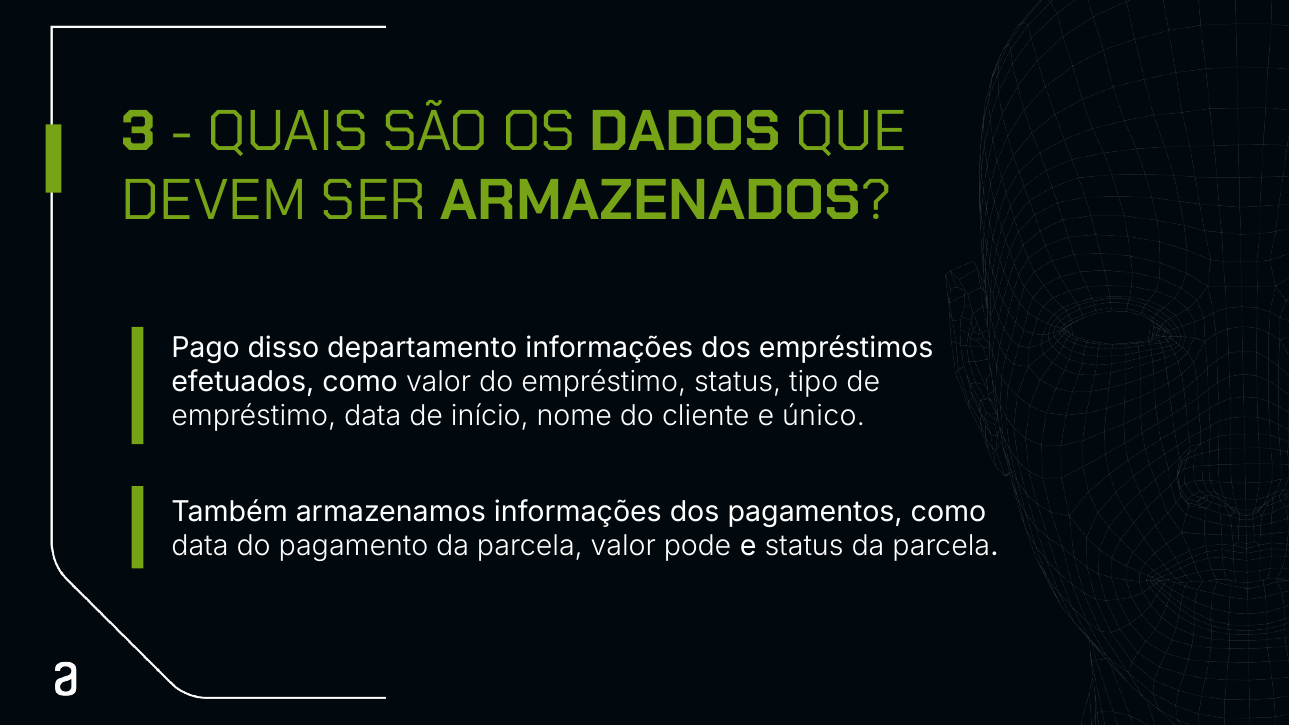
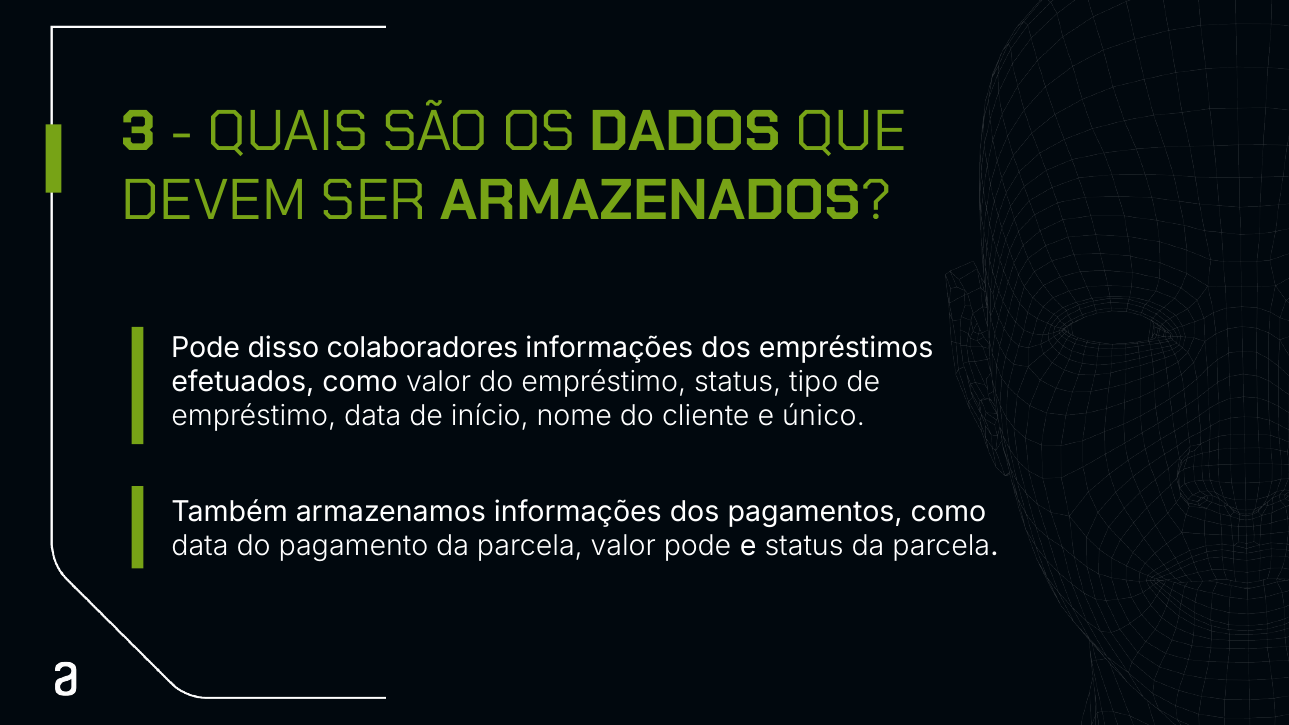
Pago: Pago -> Pode (206, 348)
departamento: departamento -> colaboradores (422, 348)
